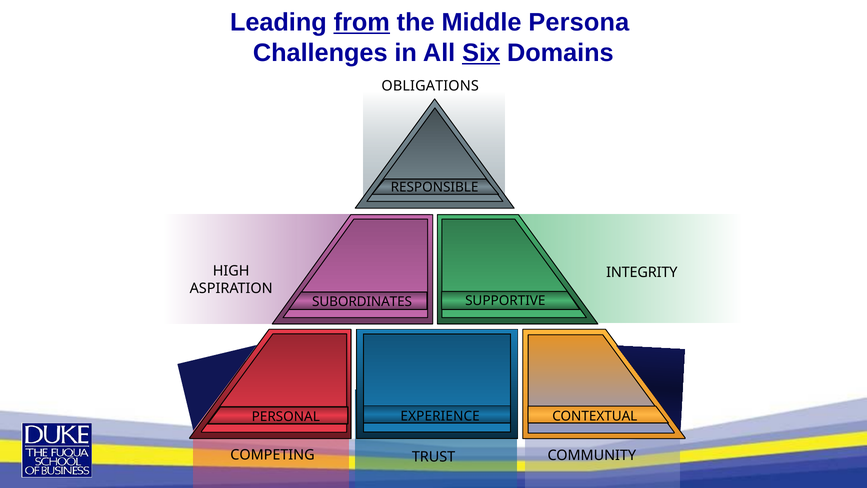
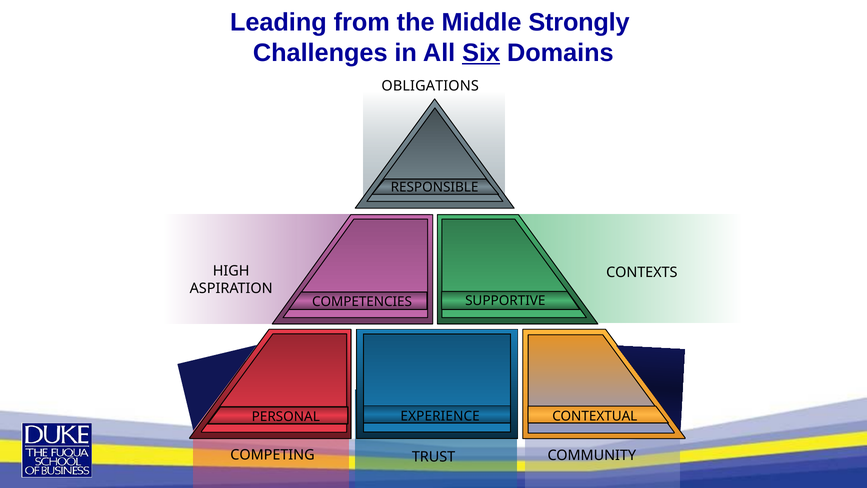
from underline: present -> none (362, 23)
Persona: Persona -> Strongly (579, 23)
INTEGRITY: INTEGRITY -> CONTEXTS (642, 272)
SUBORDINATES: SUBORDINATES -> COMPETENCIES (362, 302)
